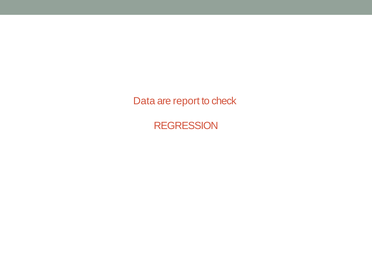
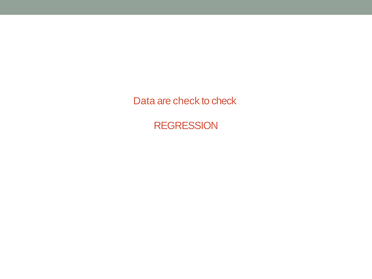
are report: report -> check (186, 101)
